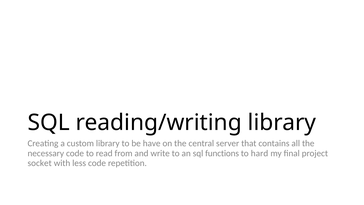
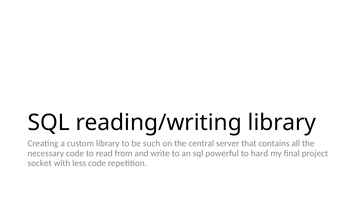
have: have -> such (152, 143)
functions: functions -> powerful (222, 153)
